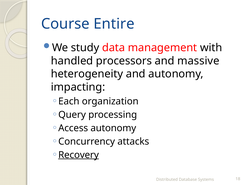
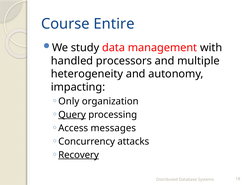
massive: massive -> multiple (198, 61)
Each: Each -> Only (69, 101)
Query underline: none -> present (72, 114)
Access autonomy: autonomy -> messages (113, 128)
